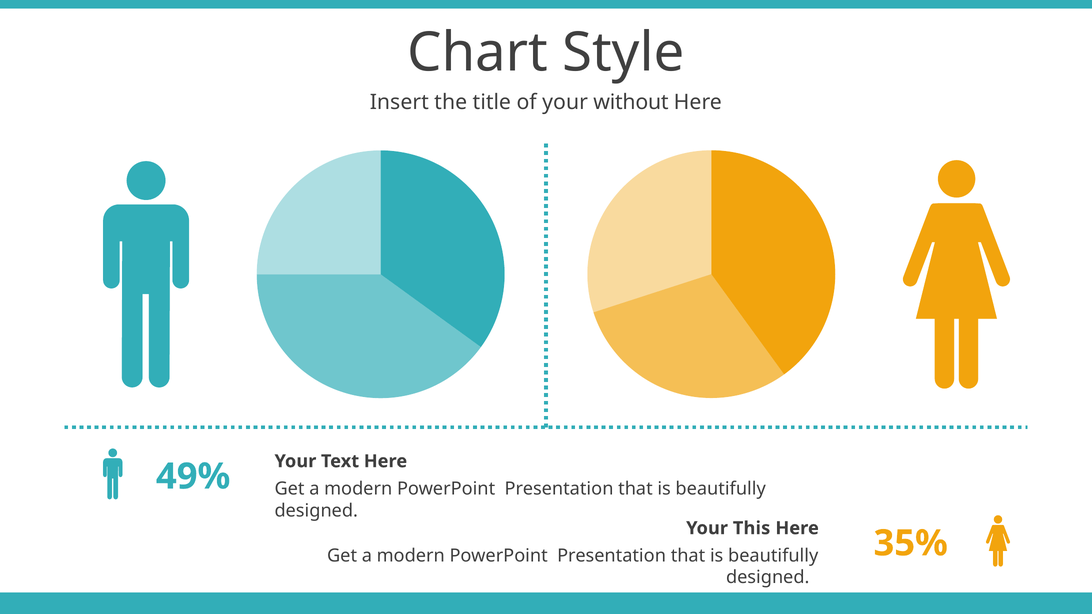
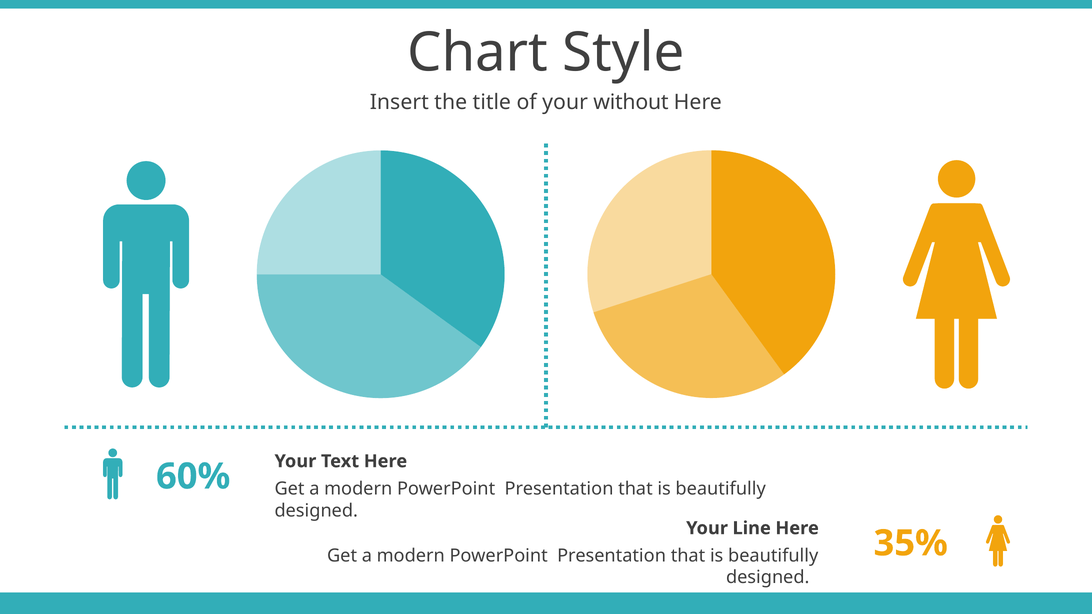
49%: 49% -> 60% (193, 477)
This: This -> Line (752, 528)
